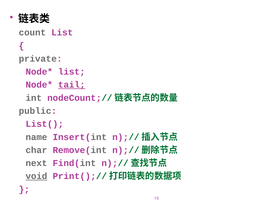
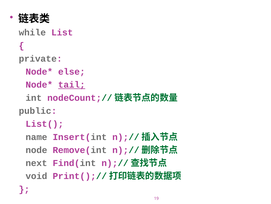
count: count -> while (32, 32)
list: list -> else (72, 71)
char: char -> node (36, 150)
void underline: present -> none (36, 176)
